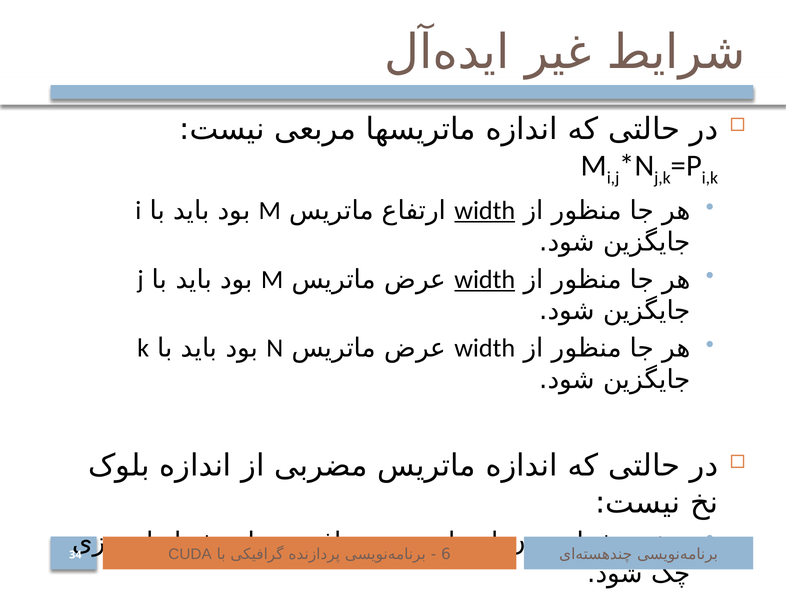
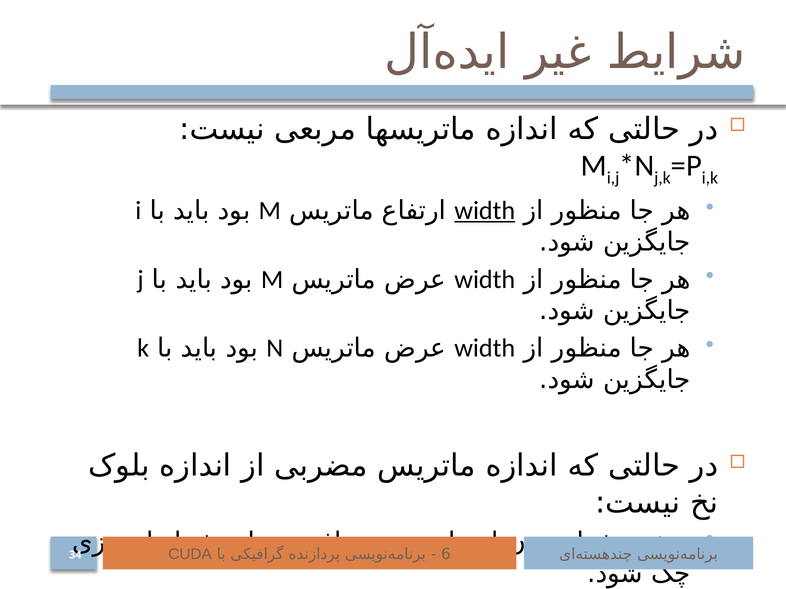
width underline: present -> none (485, 280)
